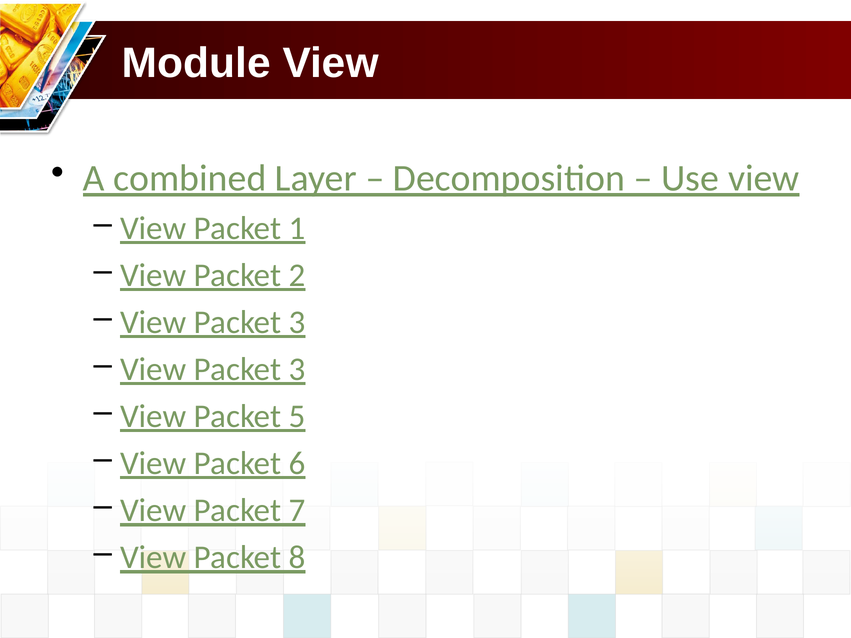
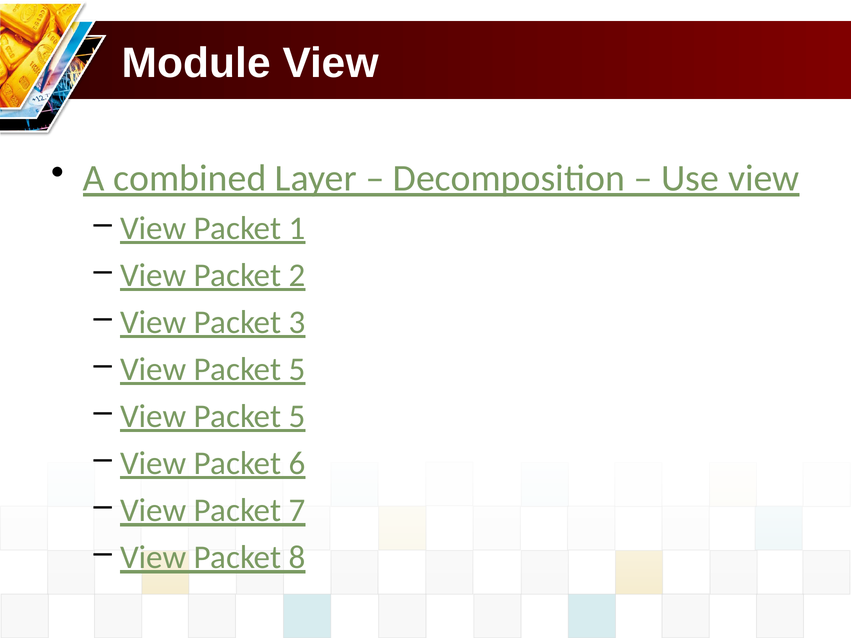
3: 3 -> 5 (297, 369)
